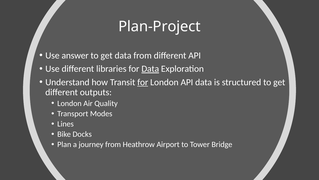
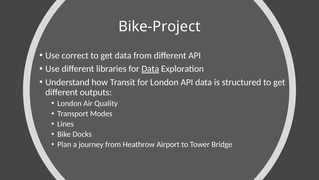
Plan-Project: Plan-Project -> Bike-Project (159, 26)
answer: answer -> correct (75, 55)
for underline: present -> none (143, 82)
